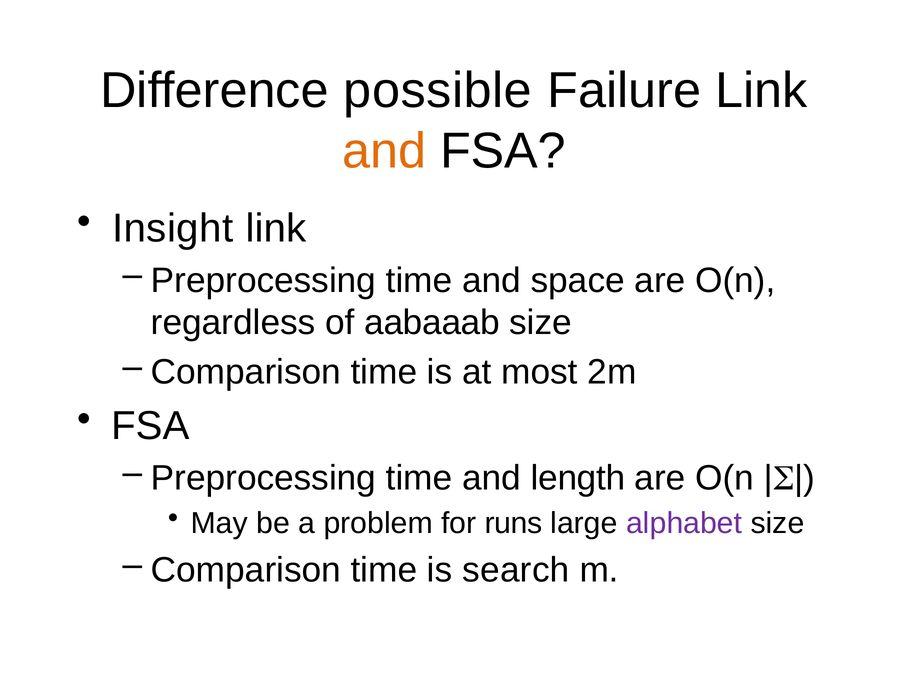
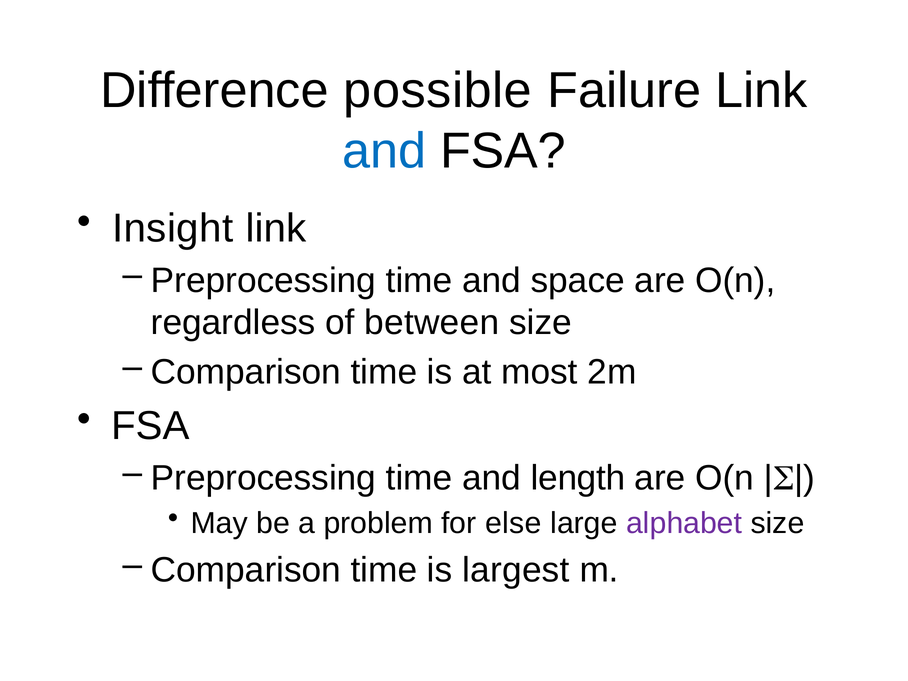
and colour: orange -> blue (384, 151)
aabaaab: aabaaab -> between (432, 323)
runs: runs -> else (513, 523)
search: search -> largest (516, 570)
